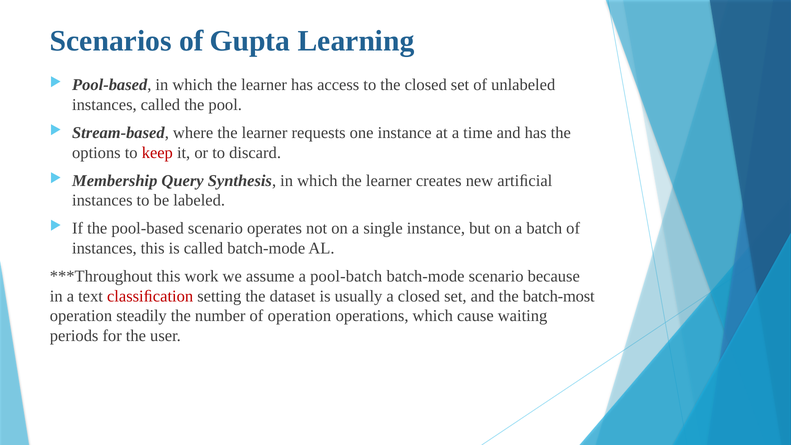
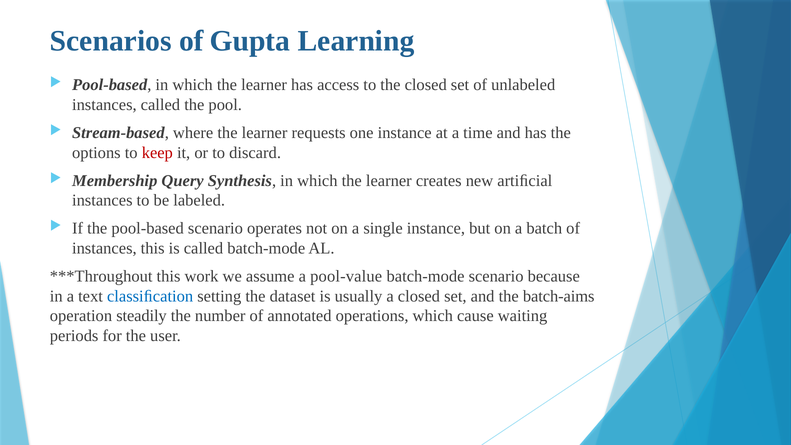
pool-batch: pool-batch -> pool-value (346, 276)
classiﬁcation colour: red -> blue (150, 296)
batch-most: batch-most -> batch-aims (559, 296)
of operation: operation -> annotated (299, 316)
